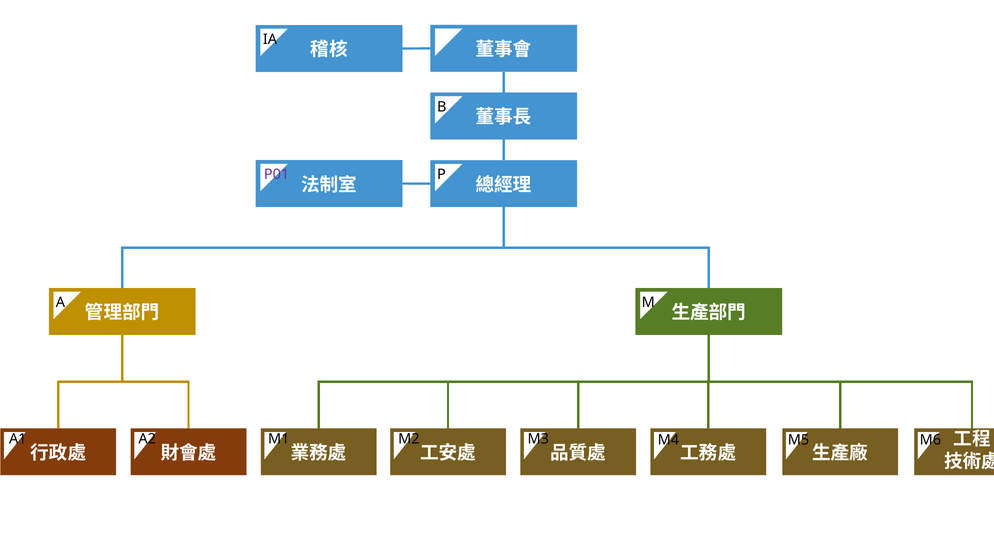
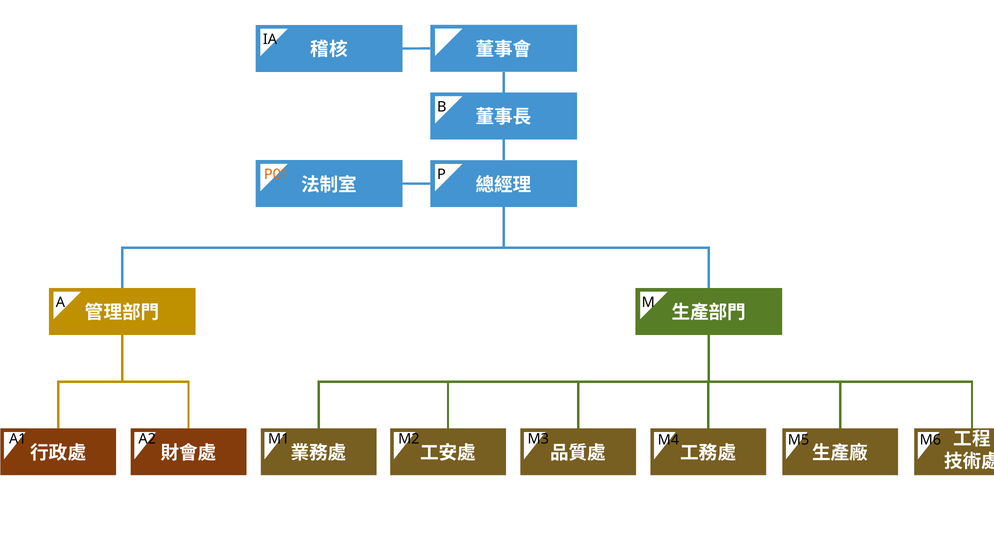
P01 colour: purple -> orange (277, 175)
